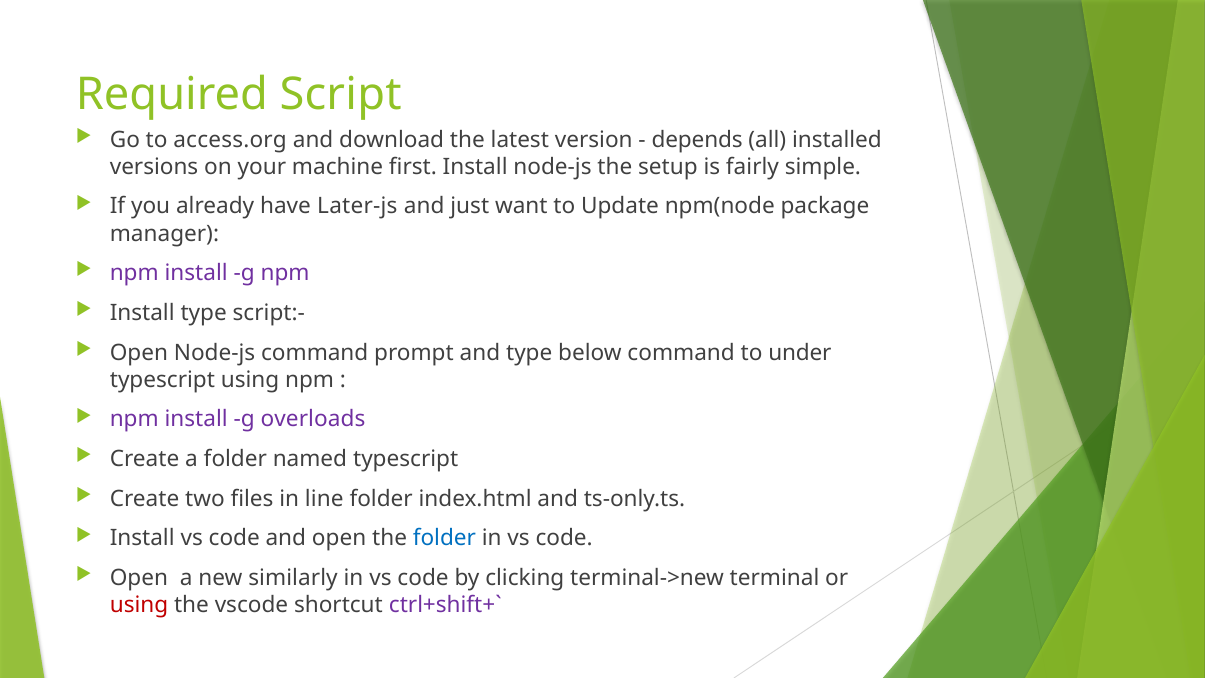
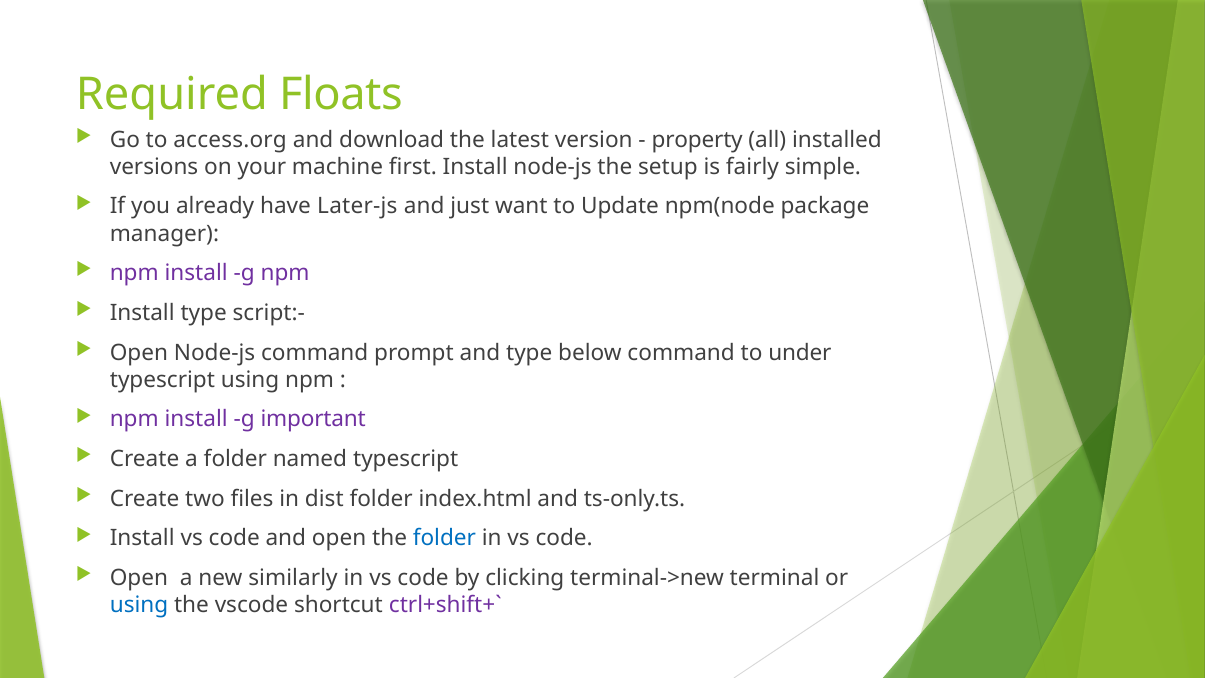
Script: Script -> Floats (341, 95)
depends: depends -> property (697, 140)
overloads: overloads -> important (313, 419)
line: line -> dist (324, 499)
using colour: red -> blue (139, 605)
